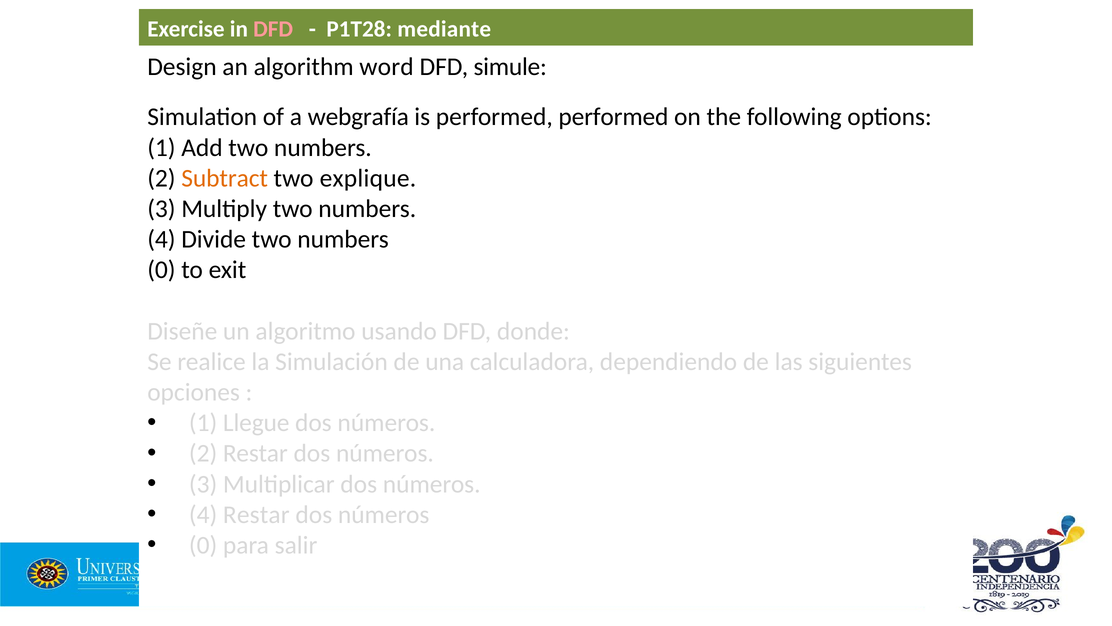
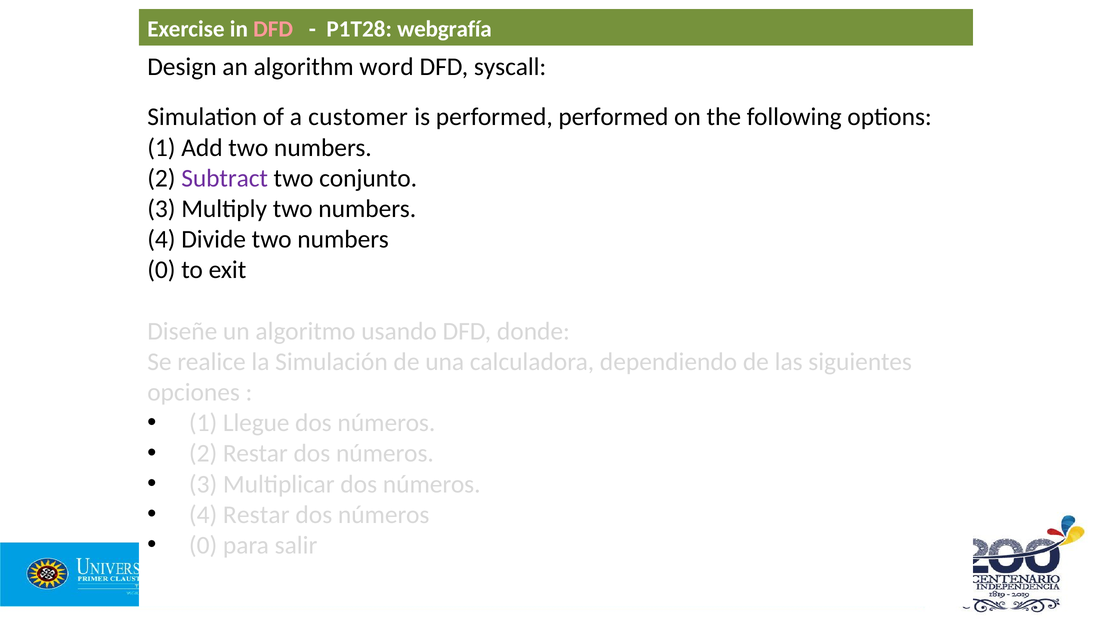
mediante: mediante -> webgrafía (444, 29)
simule: simule -> syscall (510, 67)
webgrafía: webgrafía -> customer (358, 117)
Subtract colour: orange -> purple (225, 178)
explique: explique -> conjunto (368, 178)
